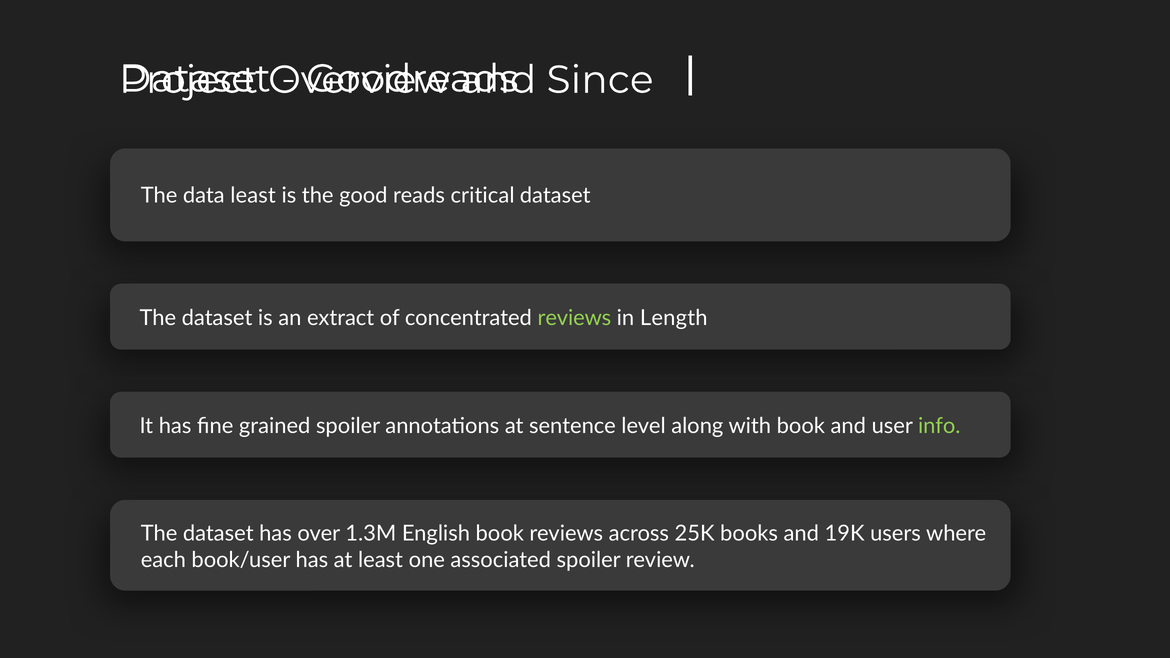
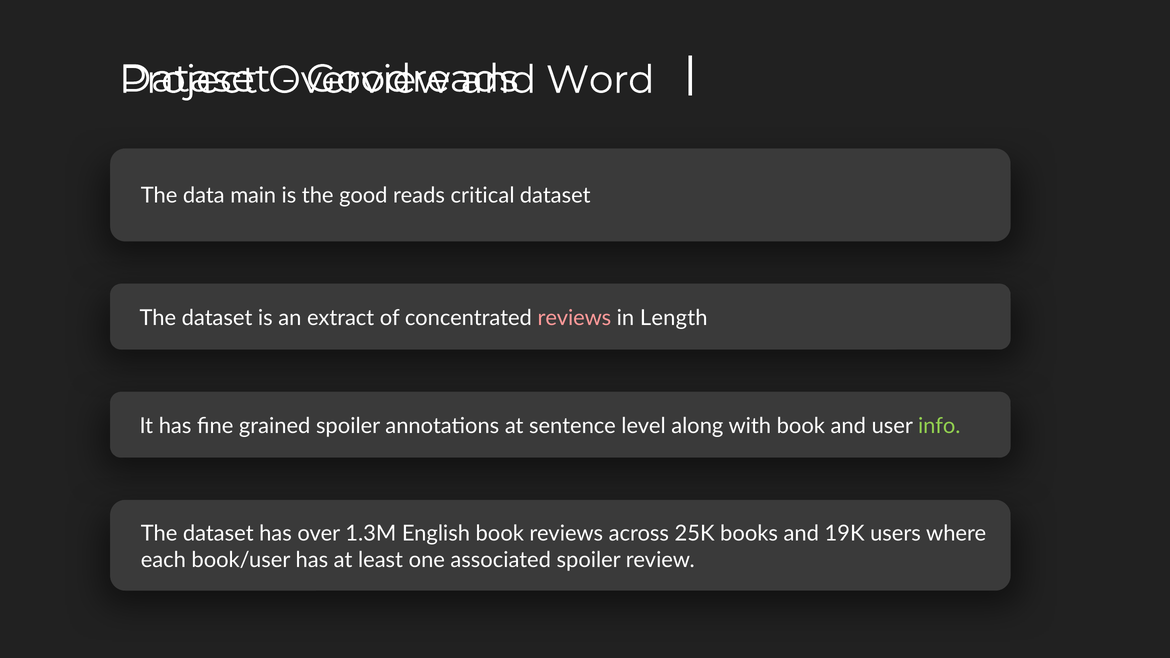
Since: Since -> Word (600, 80)
least: least -> main (253, 195)
reviews colour: light green -> pink (574, 318)
